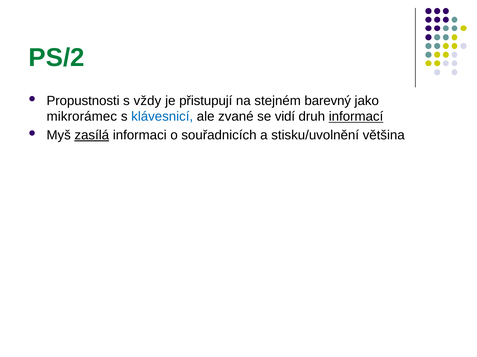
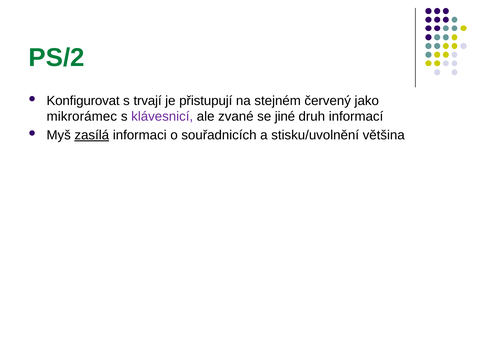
Propustnosti: Propustnosti -> Konﬁgurovat (83, 101)
vždy: vždy -> trvají (148, 101)
barevný: barevný -> červený (328, 101)
klávesnicí colour: blue -> purple (162, 117)
vidí: vidí -> jiné (285, 117)
informací underline: present -> none (356, 117)
